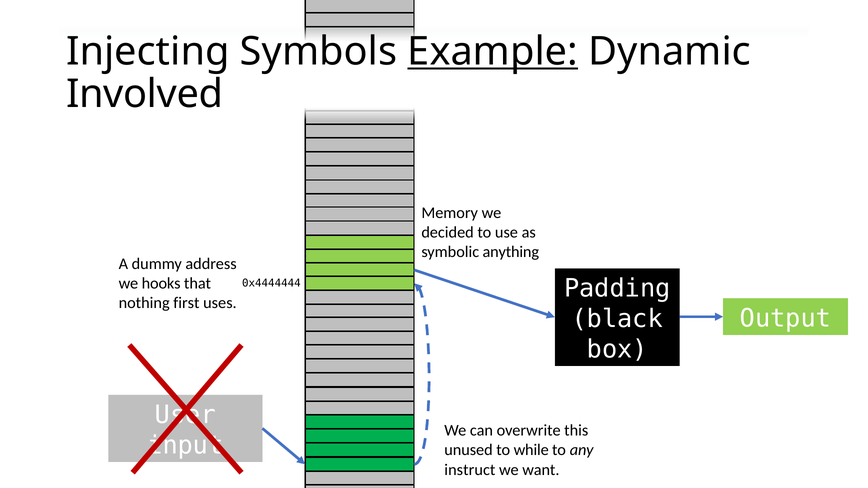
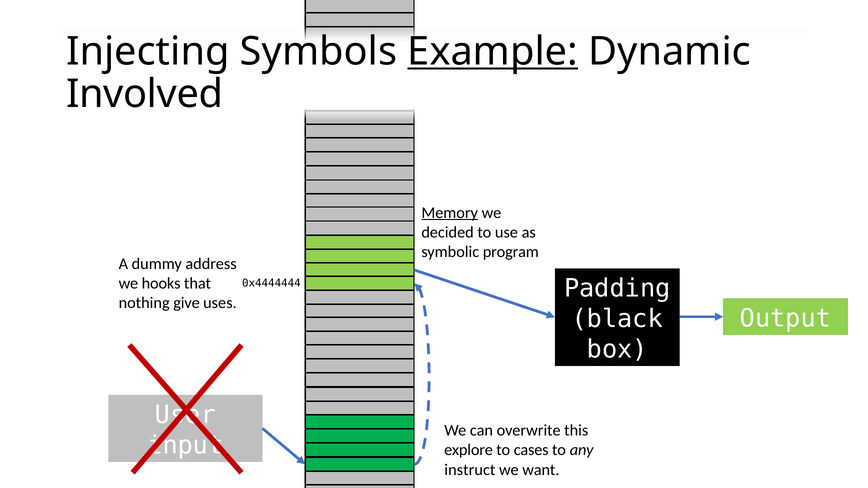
Memory underline: none -> present (450, 213)
anything: anything -> program (511, 252)
first: first -> give (187, 303)
unused: unused -> explore (469, 450)
while: while -> cases (531, 450)
